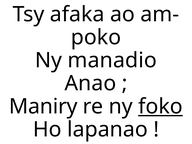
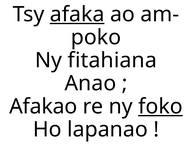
afaka underline: none -> present (77, 14)
manadio: manadio -> fitahiana (112, 60)
Maniry: Maniry -> Afakao (43, 106)
